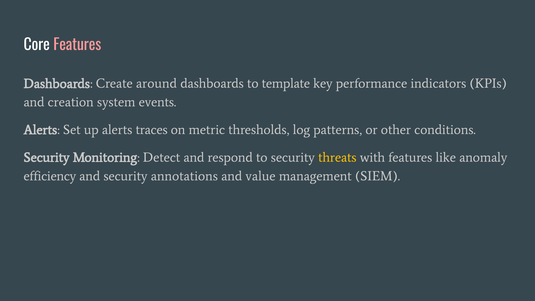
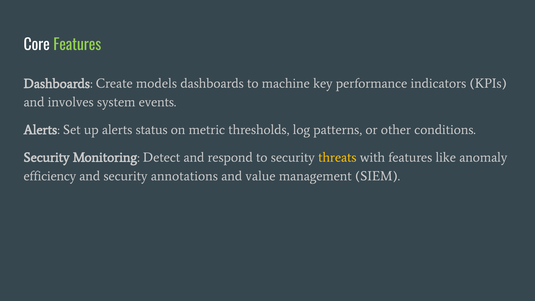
Features colour: pink -> light green (77, 45)
around: around -> models (156, 84)
template: template -> machine (286, 84)
creation: creation -> involves (71, 102)
traces: traces -> status (152, 130)
